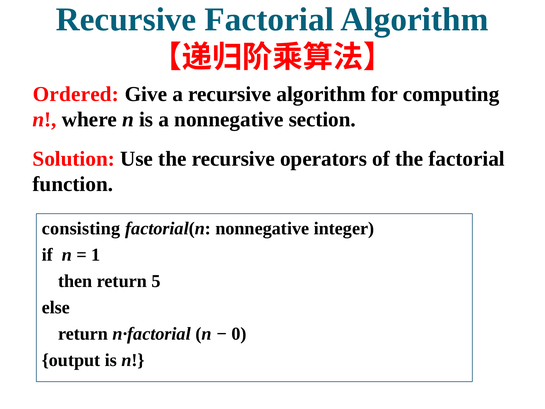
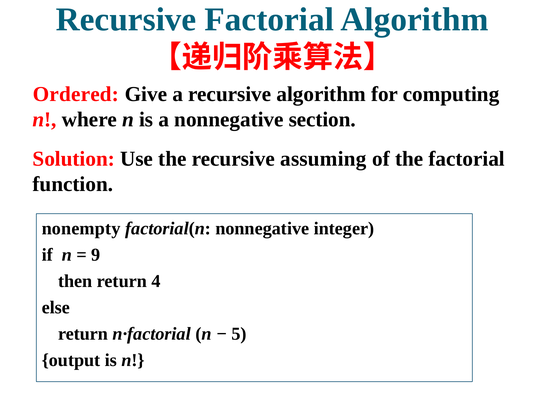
operators: operators -> assuming (323, 159)
consisting: consisting -> nonempty (81, 228)
1: 1 -> 9 (96, 255)
5: 5 -> 4 (156, 281)
0: 0 -> 5 (239, 334)
